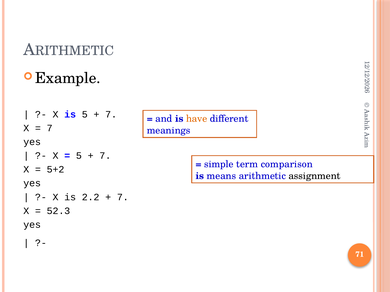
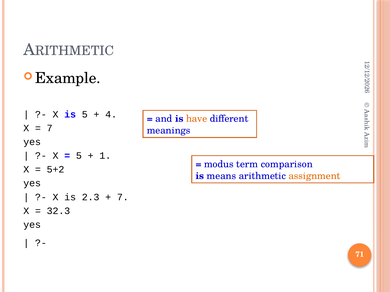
7: 7 -> 4 (111, 115)
7: 7 -> 1 (105, 156)
simple: simple -> modus (219, 164)
assignment colour: black -> orange (315, 176)
2.2: 2.2 -> 2.3 (91, 197)
52.3: 52.3 -> 32.3 (58, 211)
